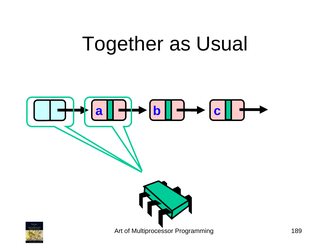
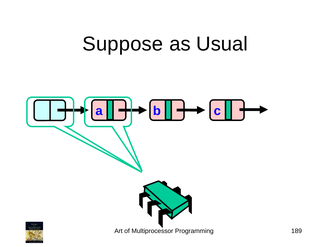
Together: Together -> Suppose (123, 44)
